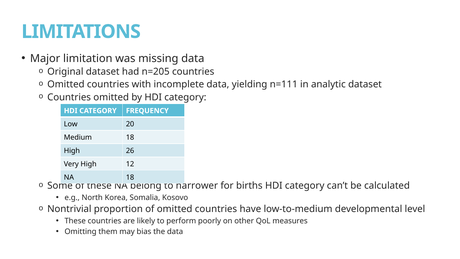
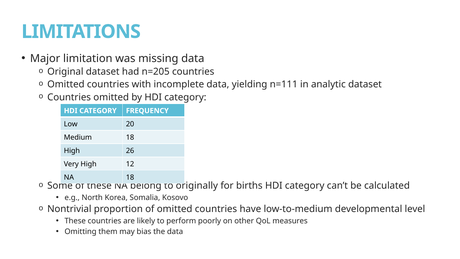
narrower: narrower -> originally (197, 186)
